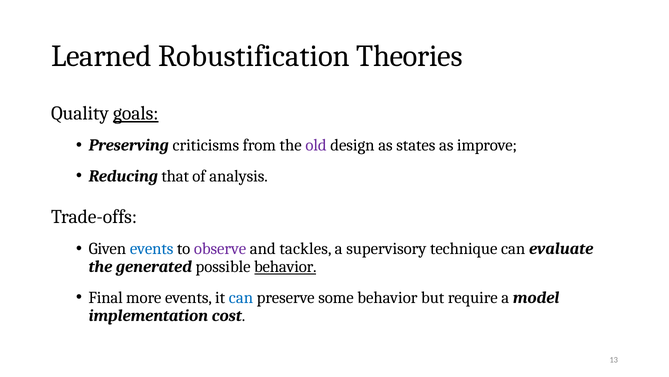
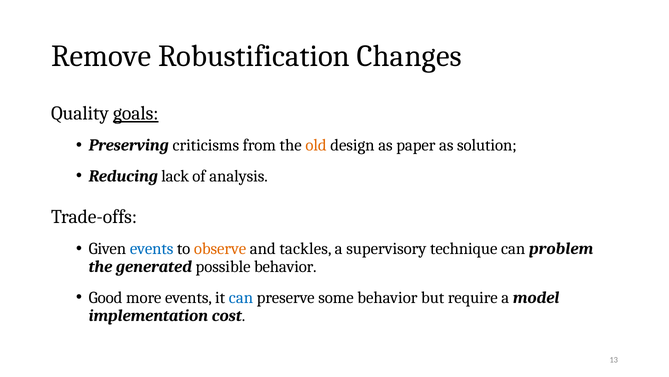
Learned: Learned -> Remove (101, 56)
Theories: Theories -> Changes (409, 56)
old colour: purple -> orange (316, 145)
states: states -> paper (416, 145)
improve: improve -> solution (487, 145)
that: that -> lack (175, 176)
observe colour: purple -> orange (220, 248)
evaluate: evaluate -> problem (561, 248)
behavior underline: present -> none (285, 266)
Final: Final -> Good (106, 297)
